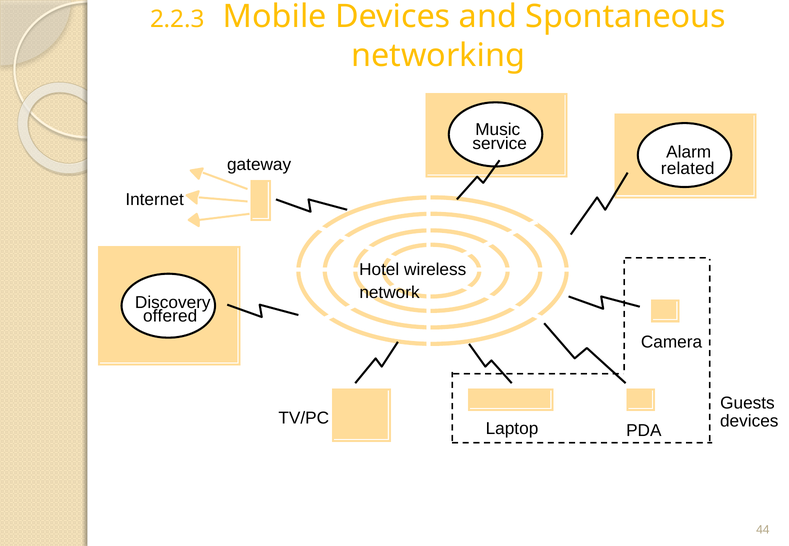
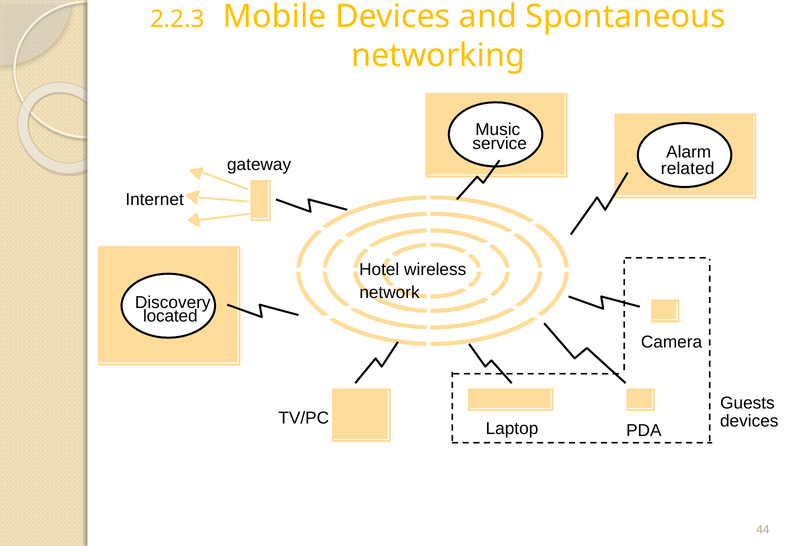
offered: offered -> located (170, 316)
